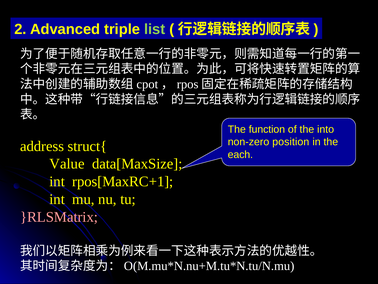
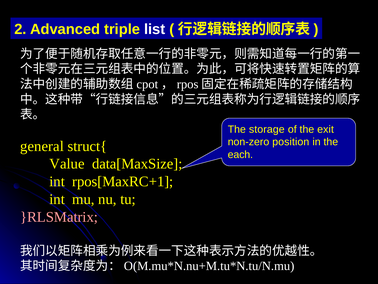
list colour: light green -> white (155, 29)
function: function -> storage (267, 129)
into: into -> exit (326, 129)
address: address -> general (42, 146)
